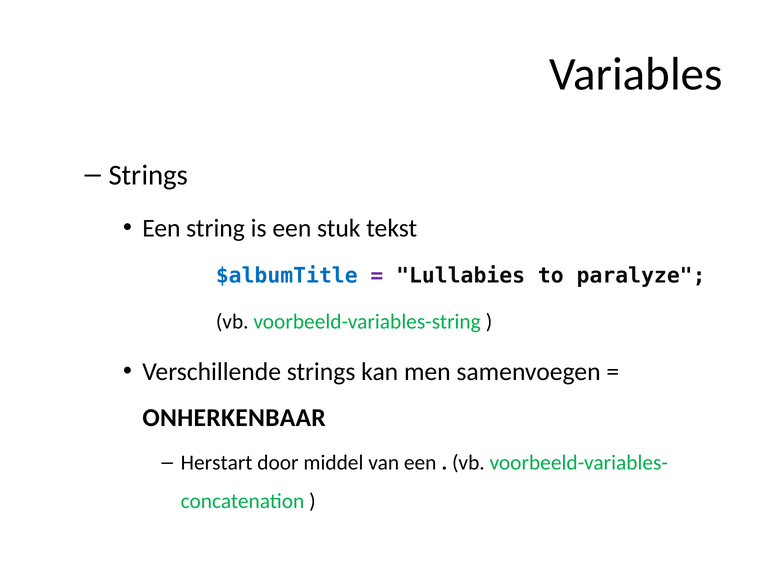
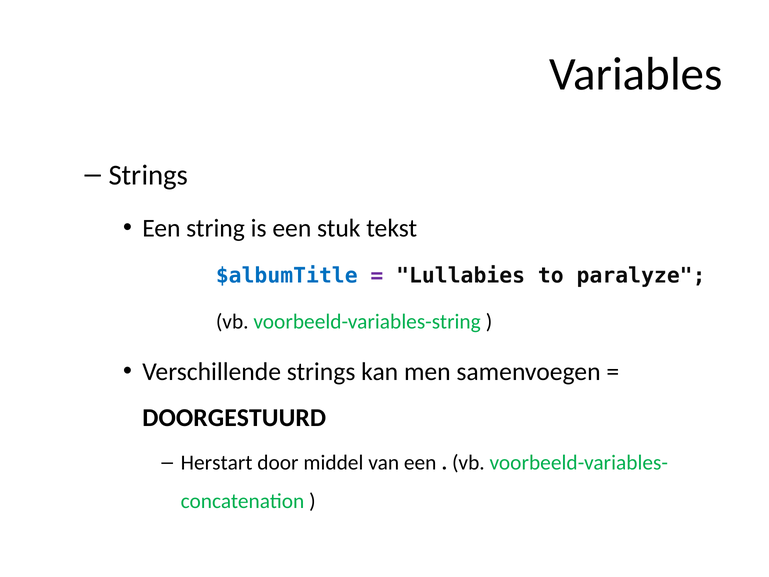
ONHERKENBAAR: ONHERKENBAAR -> DOORGESTUURD (234, 418)
